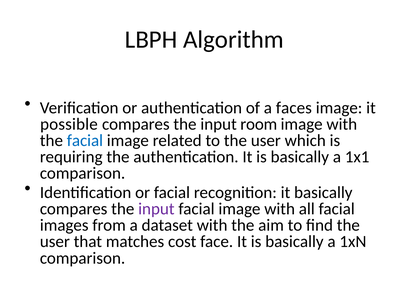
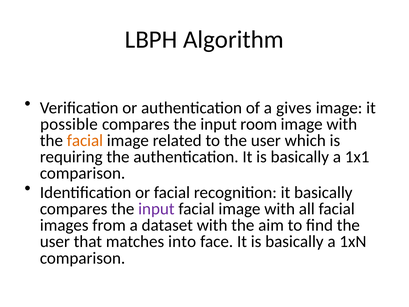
faces: faces -> gives (294, 108)
facial colour: blue -> orange (85, 140)
cost: cost -> into (182, 241)
